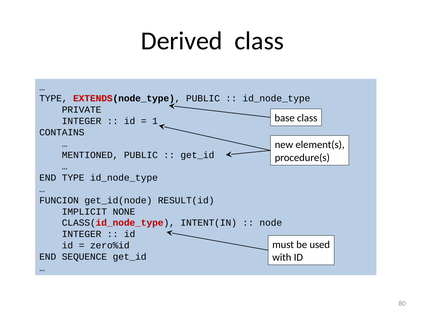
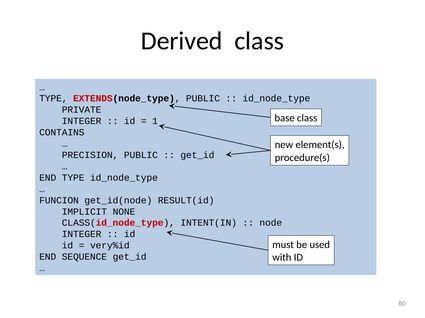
MENTIONED: MENTIONED -> PRECISION (90, 155)
zero%id: zero%id -> very%id (110, 246)
